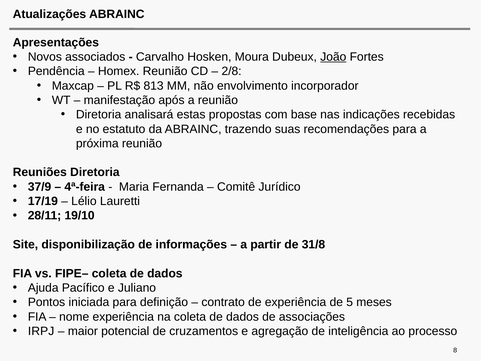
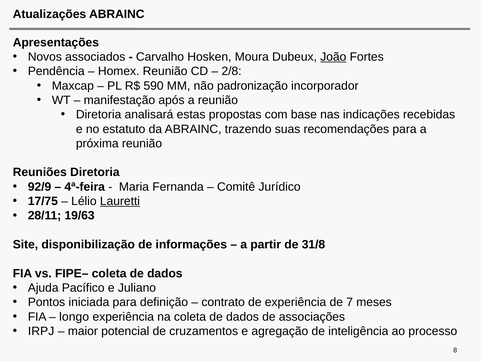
813: 813 -> 590 (154, 86)
envolvimento: envolvimento -> padronização (252, 86)
37/9: 37/9 -> 92/9 (40, 187)
17/19: 17/19 -> 17/75 (43, 201)
Lauretti underline: none -> present (120, 201)
19/10: 19/10 -> 19/63 (80, 216)
5: 5 -> 7 (350, 302)
nome: nome -> longo (74, 317)
